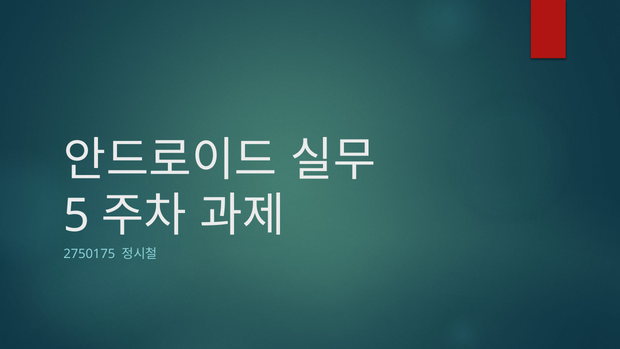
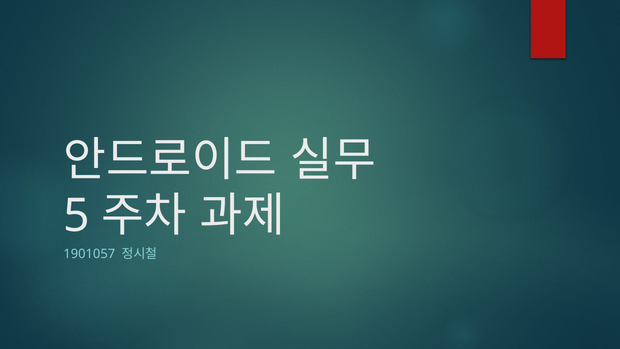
2750175: 2750175 -> 1901057 (89, 254)
